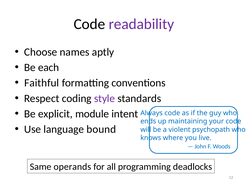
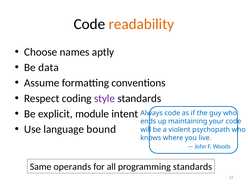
readability colour: purple -> orange (141, 24)
each: each -> data (49, 67)
Faithful: Faithful -> Assume (42, 83)
programming deadlocks: deadlocks -> standards (192, 167)
